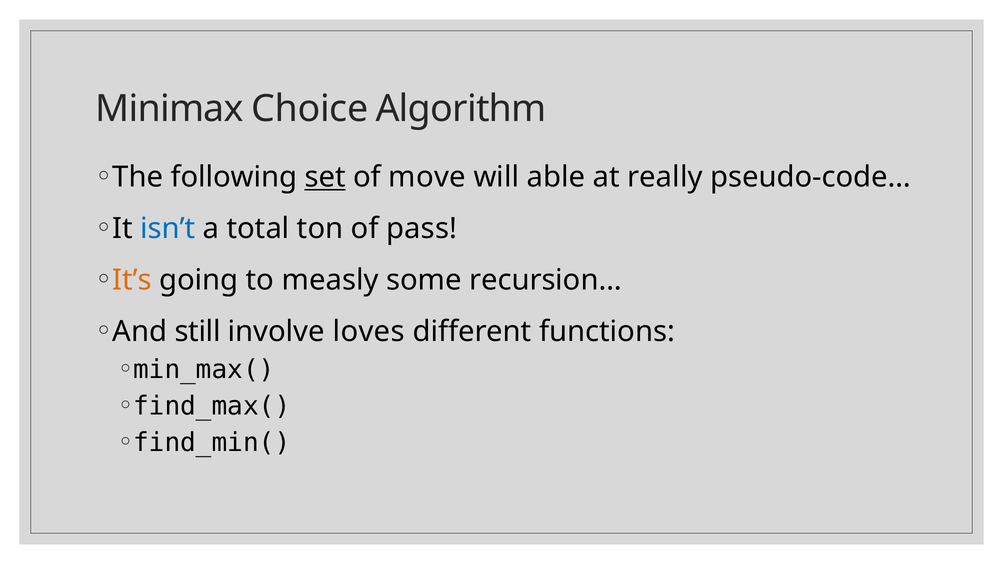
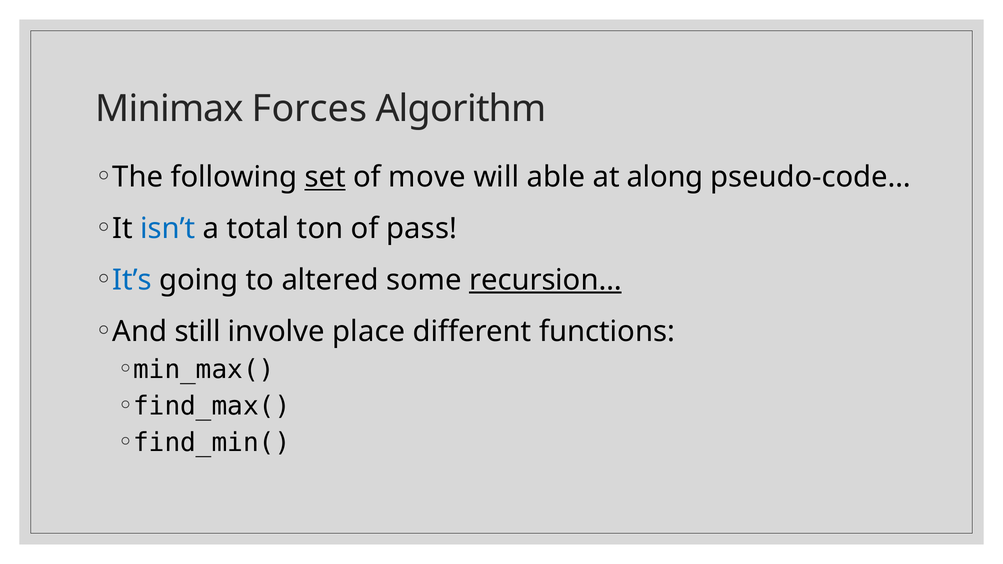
Choice: Choice -> Forces (310, 109)
really: really -> along (665, 177)
It’s colour: orange -> blue (132, 280)
measly: measly -> altered (330, 280)
recursion… underline: none -> present (545, 280)
loves: loves -> place (369, 332)
